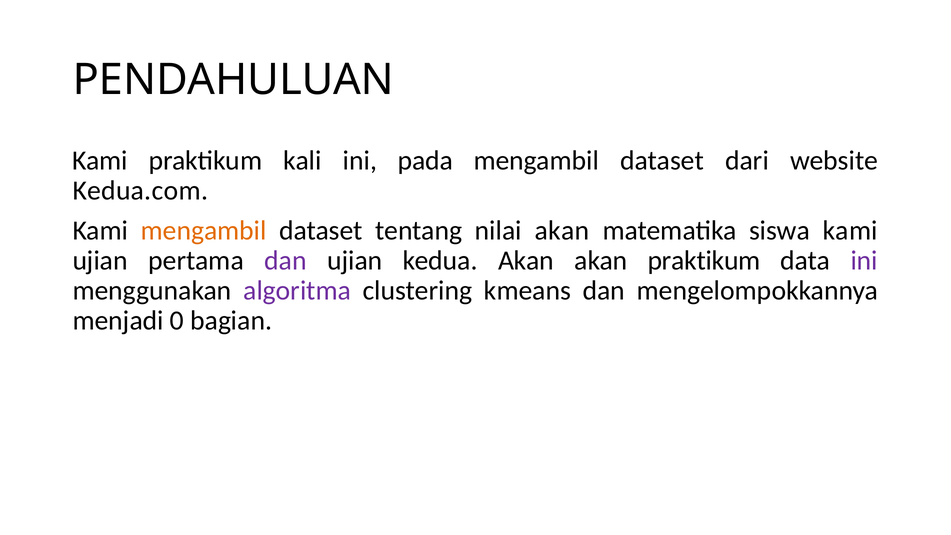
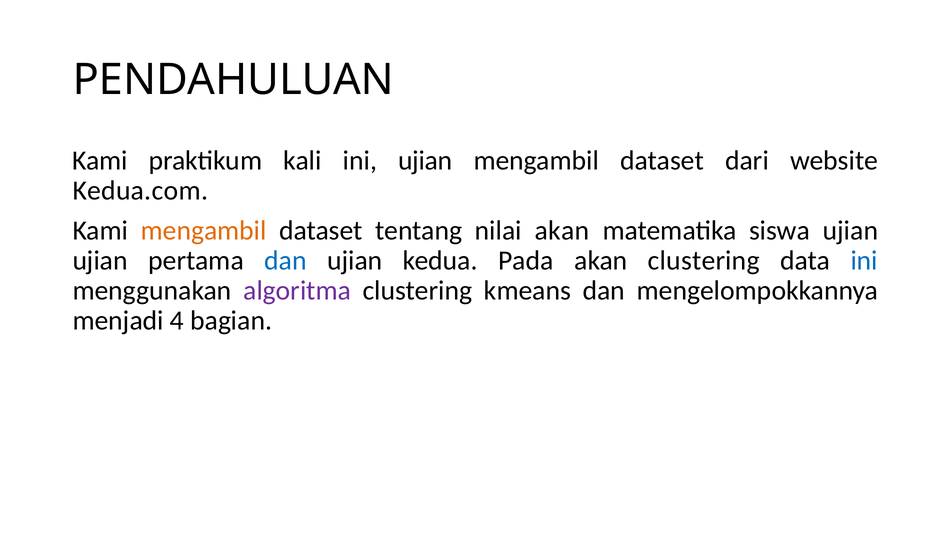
ini pada: pada -> ujian (425, 161)
siswa kami: kami -> ujian (850, 231)
dan colour: purple -> blue (286, 261)
kedua Akan: Akan -> Pada (526, 261)
akan praktikum: praktikum -> clustering (704, 261)
ini colour: purple -> blue (864, 261)
0: 0 -> 4 (177, 321)
